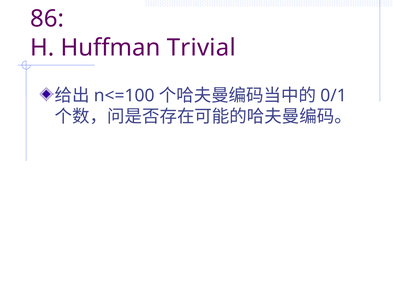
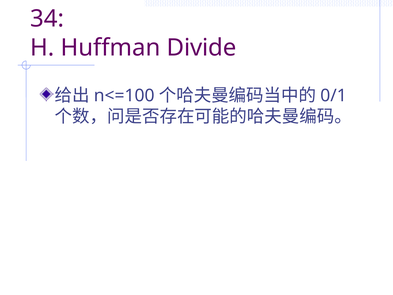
86: 86 -> 34 (47, 19)
Trivial: Trivial -> Divide (202, 48)
